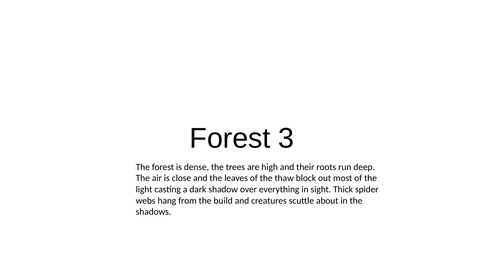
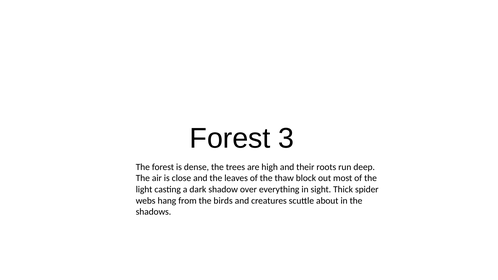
build: build -> birds (223, 201)
